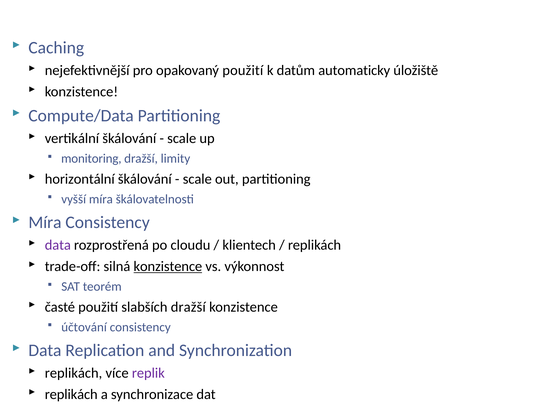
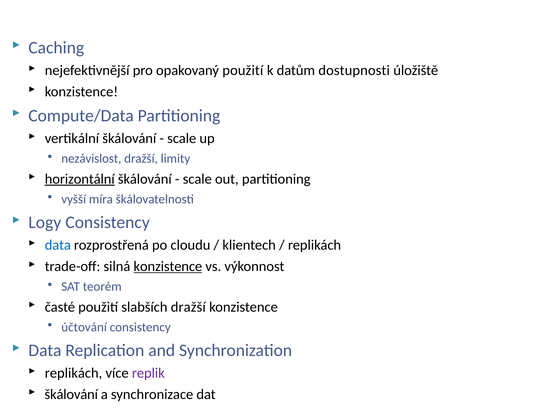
automaticky: automaticky -> dostupnosti (354, 70)
monitoring: monitoring -> nezávislost (91, 159)
horizontální underline: none -> present (80, 179)
Míra: Míra -> Logy (45, 222)
data colour: purple -> blue (58, 245)
replikách: replikách -> škálování (71, 394)
